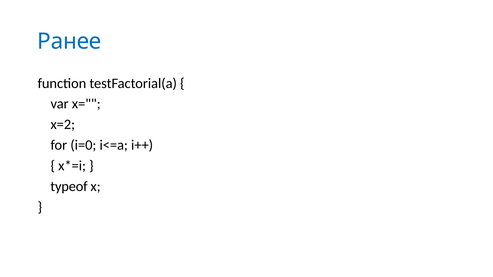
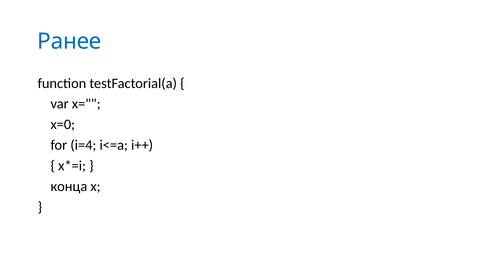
x=2: x=2 -> x=0 (63, 125)
i=0: i=0 -> i=4 (83, 145)
typeof: typeof -> конца (69, 187)
